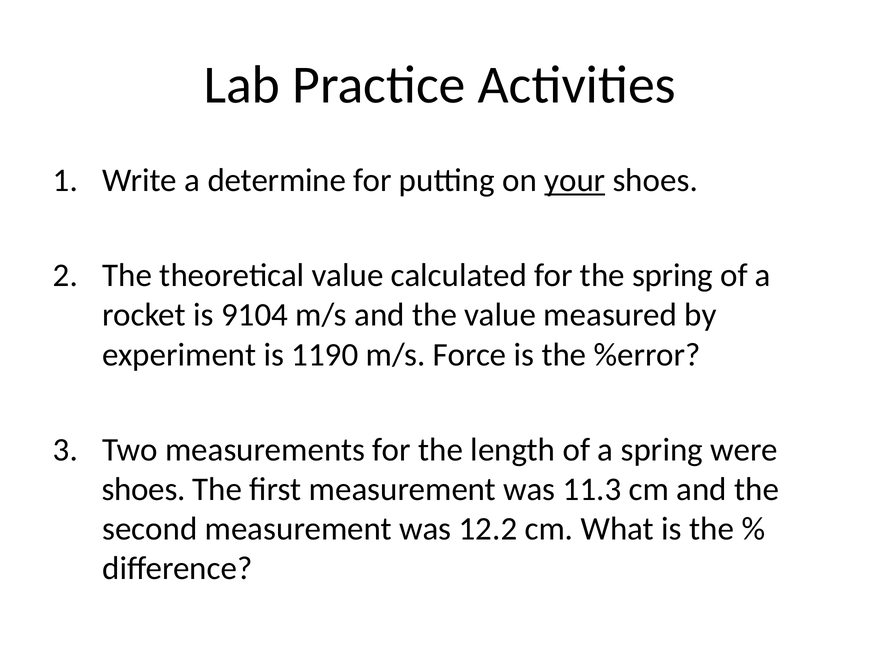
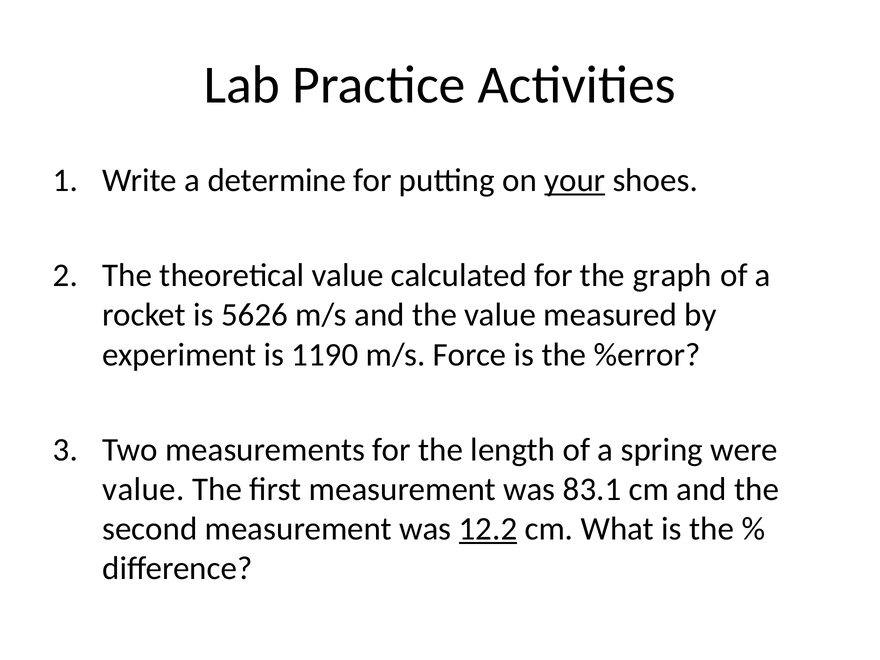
the spring: spring -> graph (672, 275)
9104: 9104 -> 5626 (255, 315)
shoes: shoes -> value (143, 489)
11.3: 11.3 -> 83.1 (592, 489)
12.2 underline: none -> present (488, 529)
